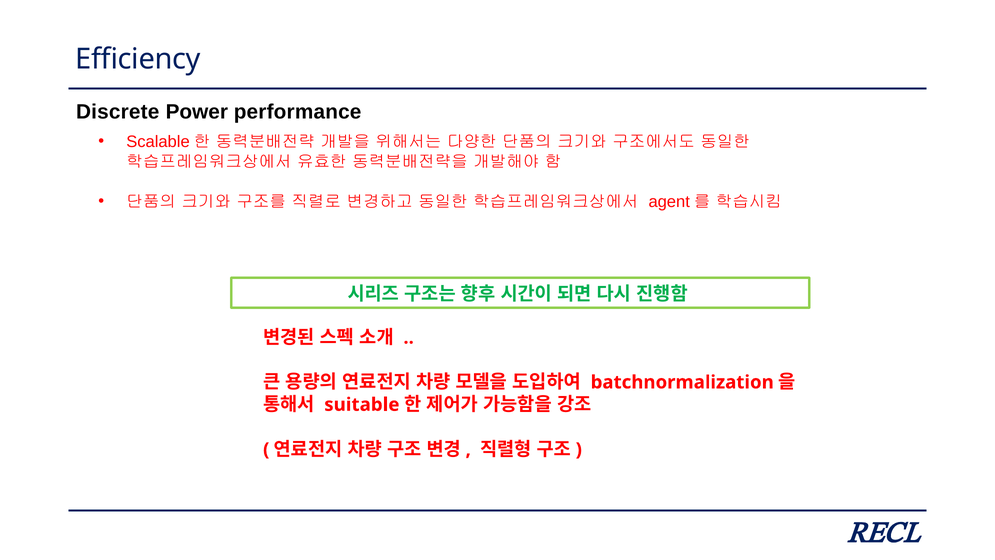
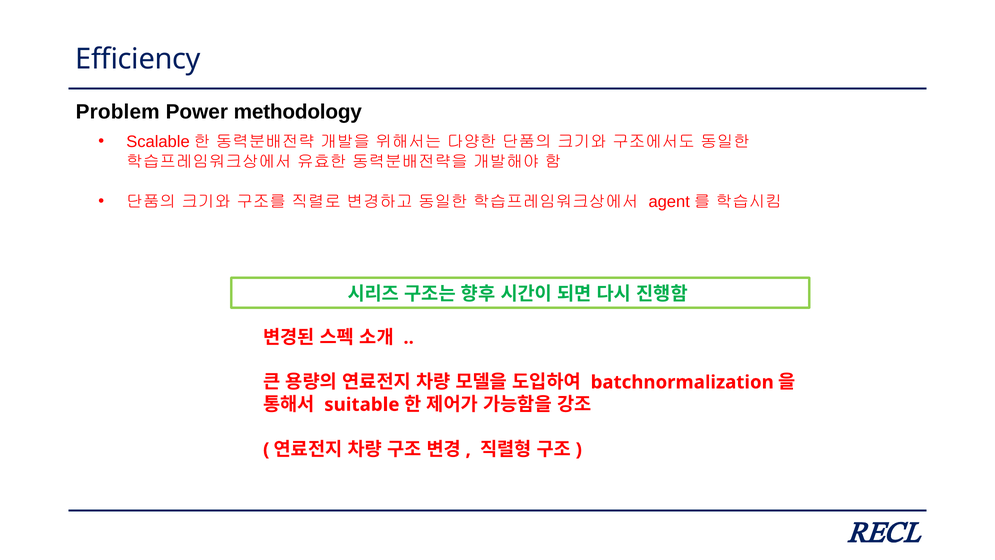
Discrete: Discrete -> Problem (118, 112)
performance: performance -> methodology (298, 112)
